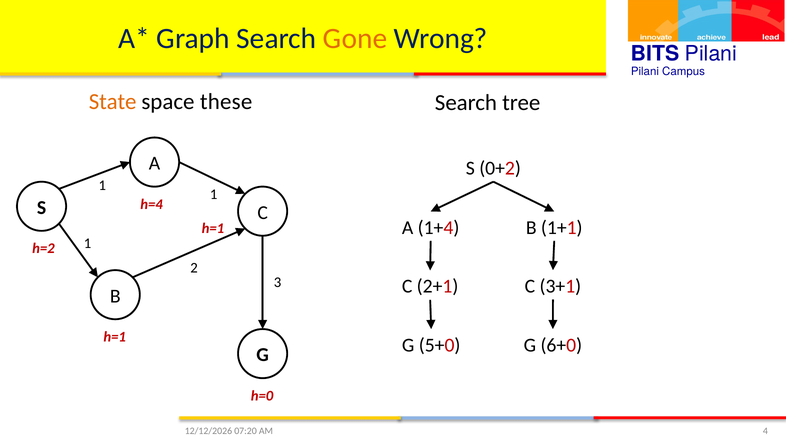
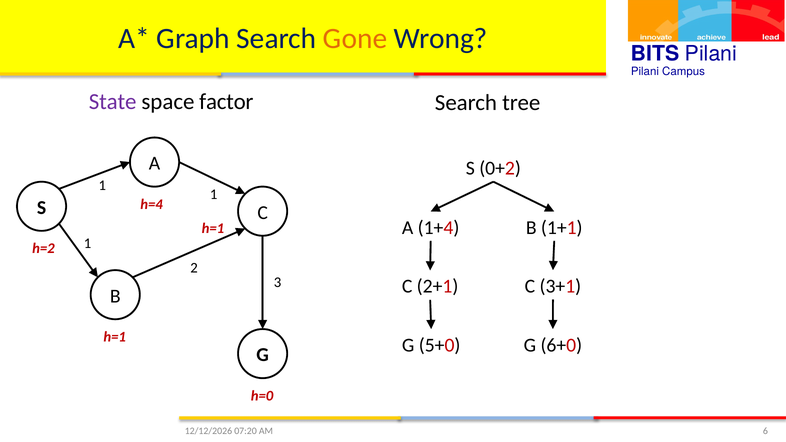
State colour: orange -> purple (113, 102)
these: these -> factor (226, 102)
4: 4 -> 6 (765, 431)
